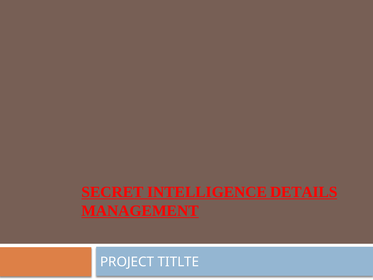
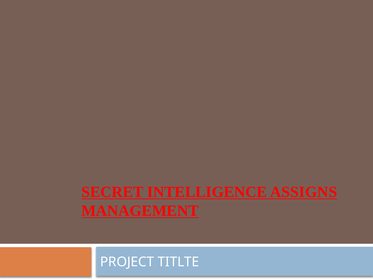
DETAILS: DETAILS -> ASSIGNS (304, 192)
